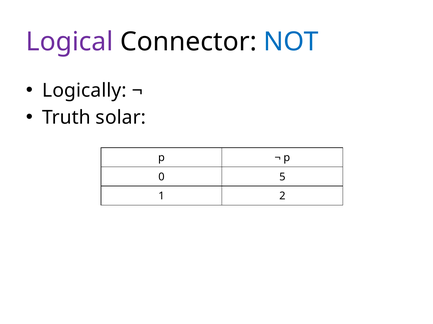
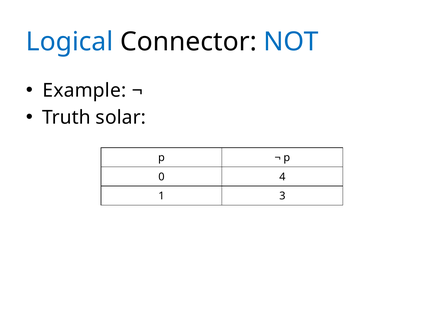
Logical colour: purple -> blue (70, 42)
Logically: Logically -> Example (84, 91)
5: 5 -> 4 (282, 177)
2: 2 -> 3 (282, 197)
